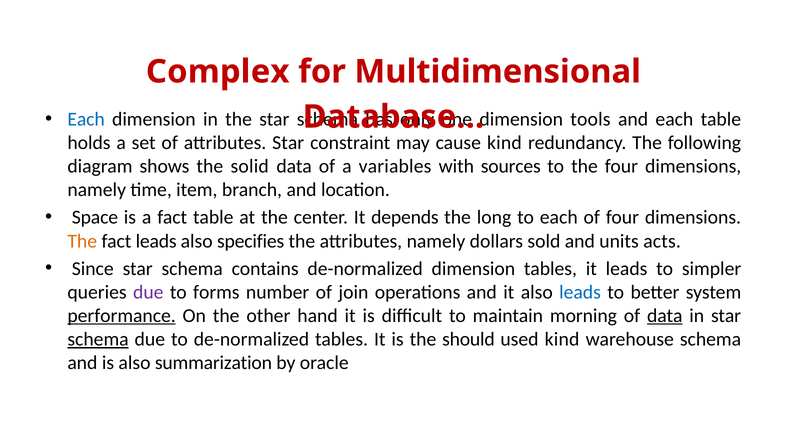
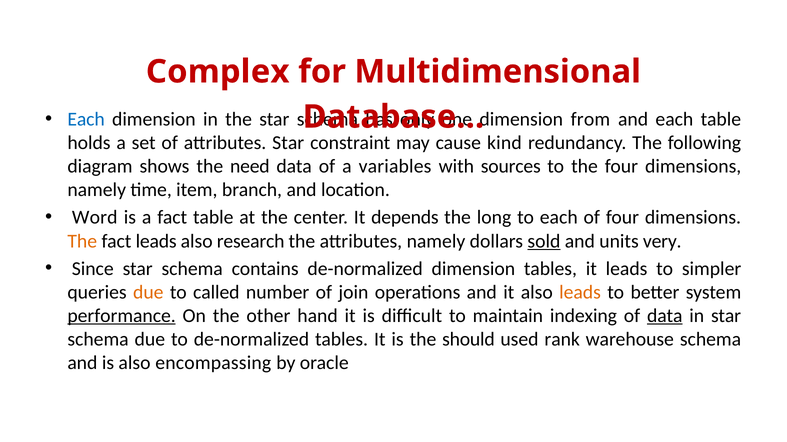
tools: tools -> from (590, 119)
solid: solid -> need (250, 167)
Space: Space -> Word (95, 218)
specifies: specifies -> research (251, 241)
sold underline: none -> present (544, 241)
acts: acts -> very (662, 241)
due colour: purple -> orange (148, 293)
forms: forms -> called (216, 293)
leads colour: blue -> orange (580, 293)
morning: morning -> indexing (583, 316)
schema underline: present -> none (98, 340)
used kind: kind -> rank (562, 340)
summarization: summarization -> encompassing (213, 363)
